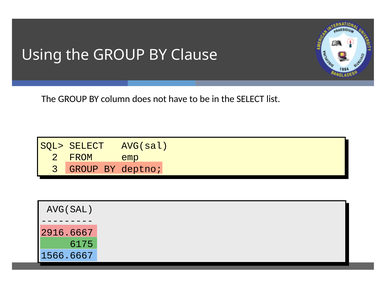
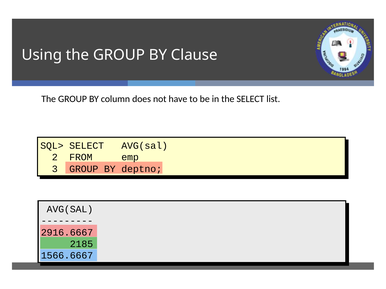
6175: 6175 -> 2185 (81, 244)
